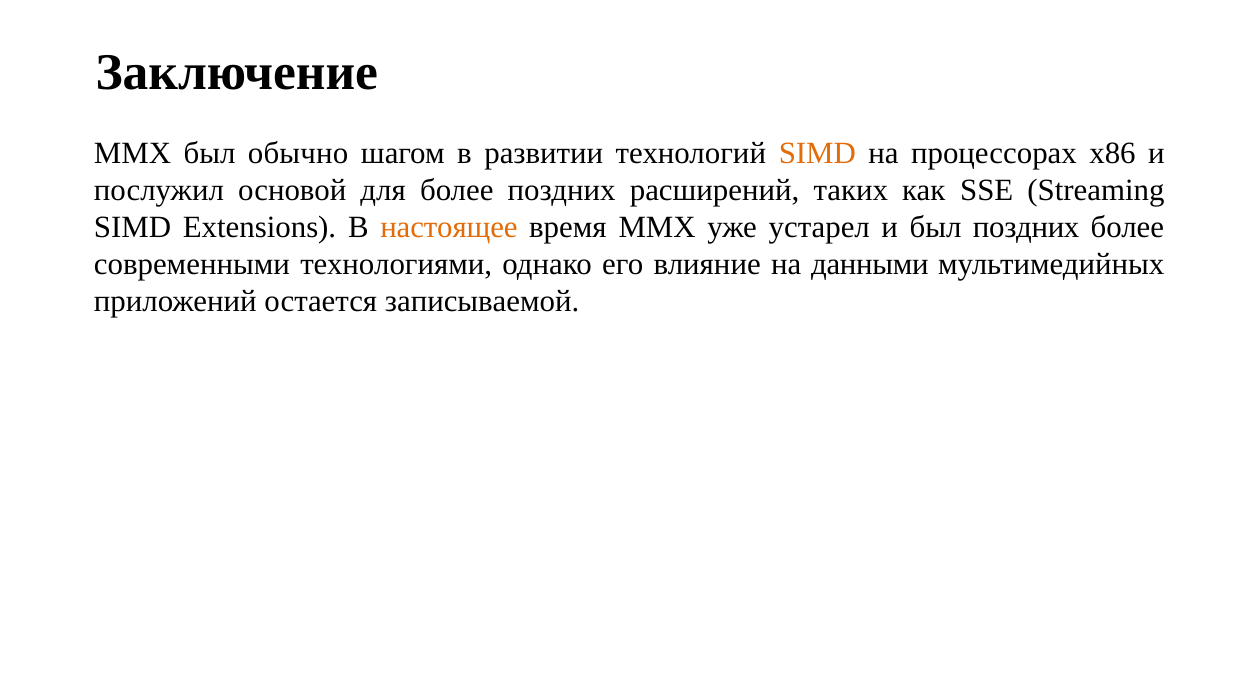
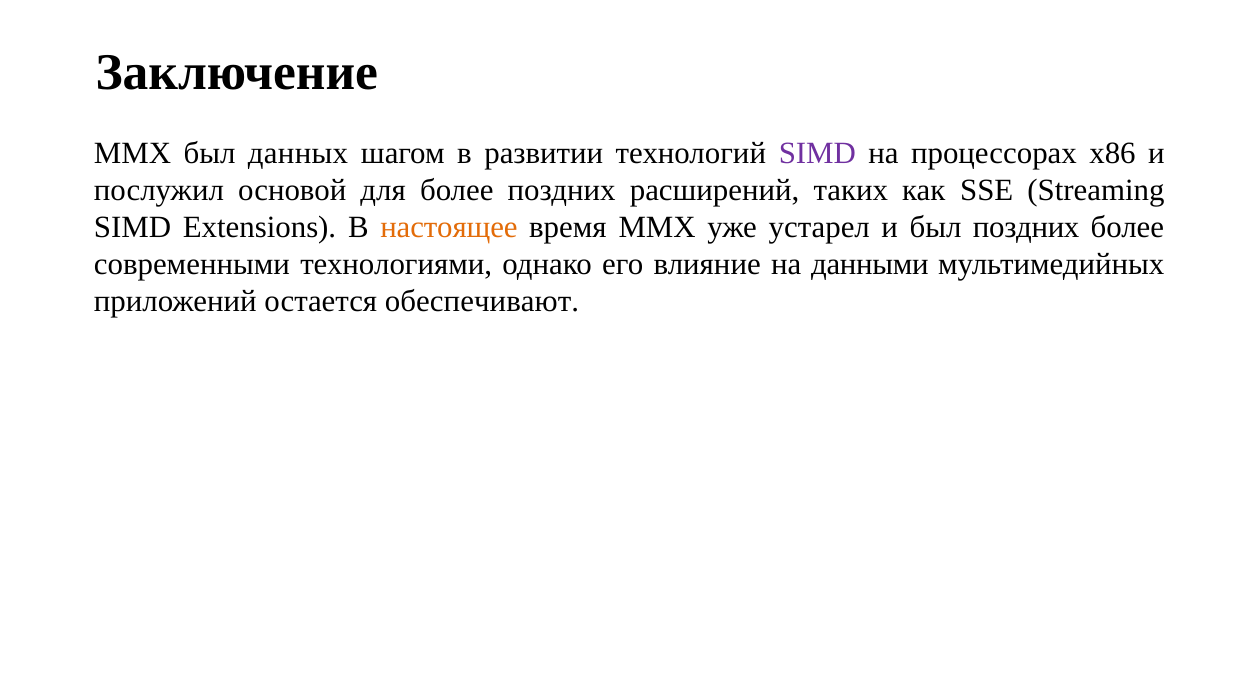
обычно: обычно -> данных (298, 153)
SIMD colour: orange -> purple (817, 153)
записываемой: записываемой -> обеспечивают (482, 301)
